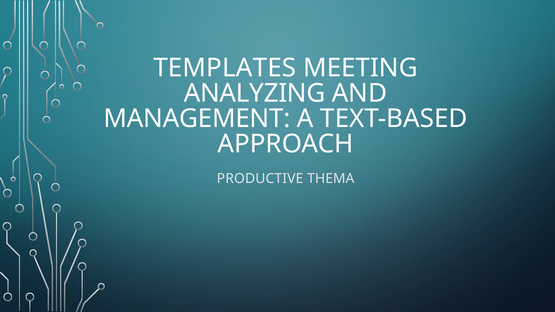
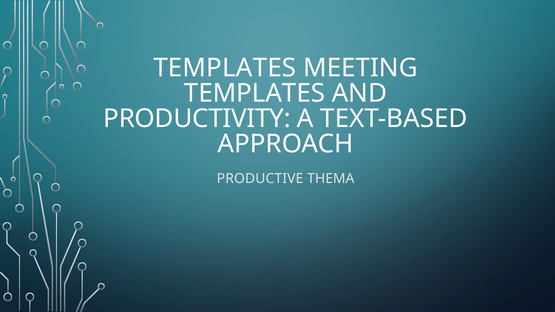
ANALYZING: ANALYZING -> TEMPLATES (254, 93)
MANAGEMENT: MANAGEMENT -> PRODUCTIVITY (197, 119)
